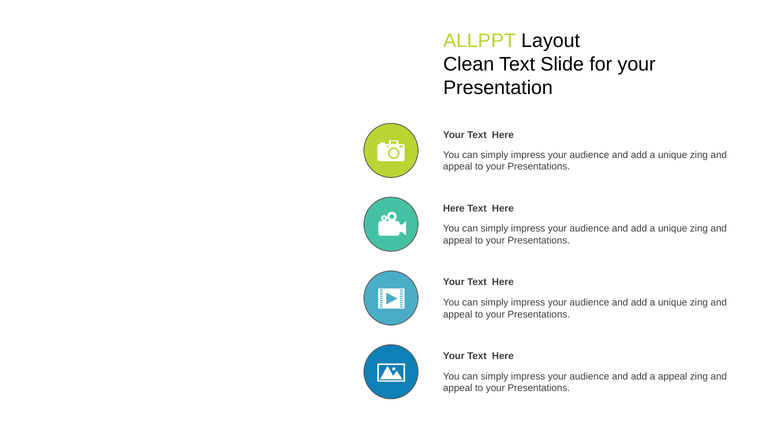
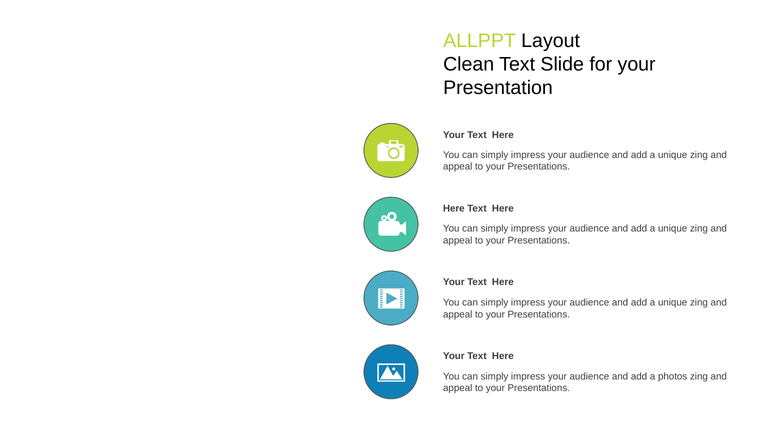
a appeal: appeal -> photos (673, 376)
